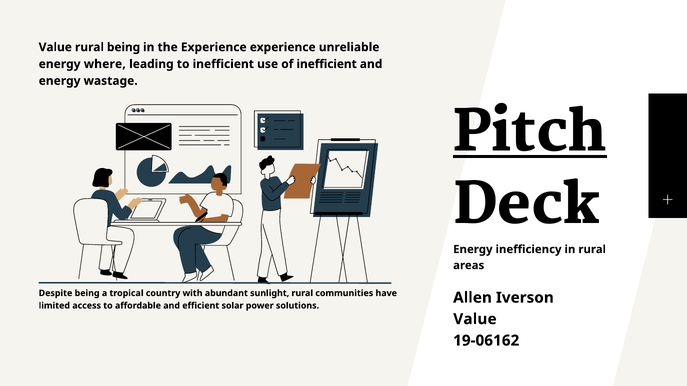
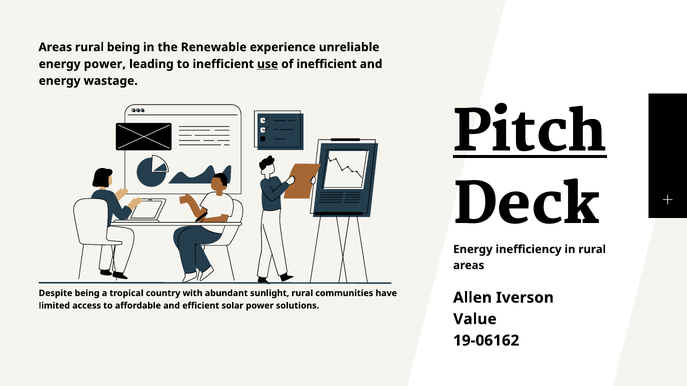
Value: Value -> Areas (55, 47)
the Experience: Experience -> Renewable (214, 47)
energy where: where -> power (105, 64)
use underline: none -> present (268, 64)
